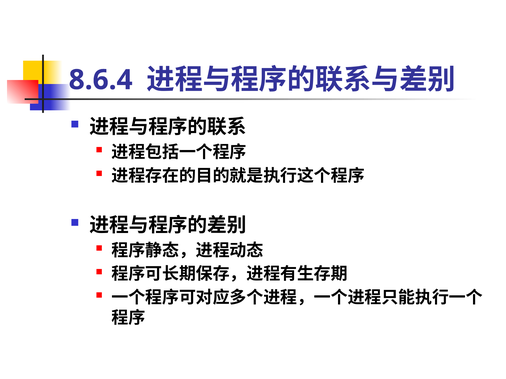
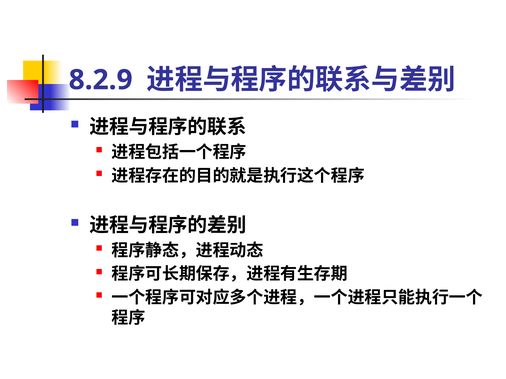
8.6.4: 8.6.4 -> 8.2.9 (101, 80)
